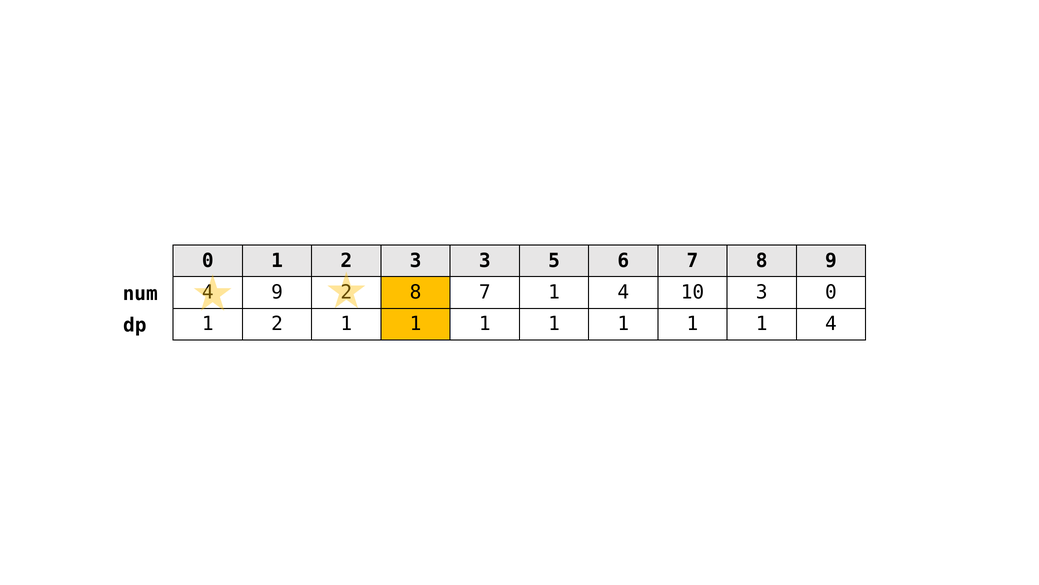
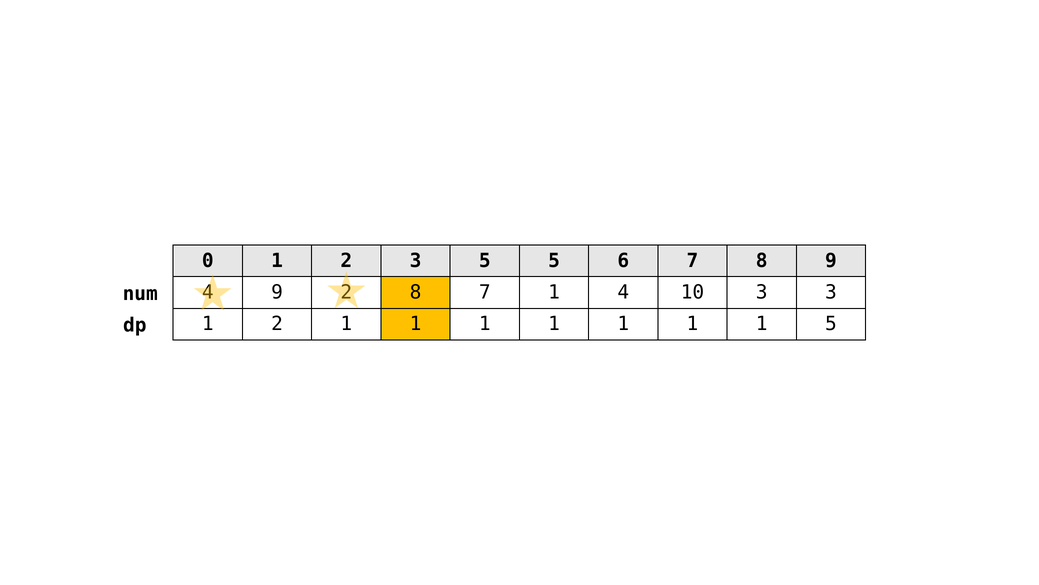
3 3: 3 -> 5 (485, 260)
3 0: 0 -> 3 (831, 292)
1 1 4: 4 -> 5 (831, 324)
